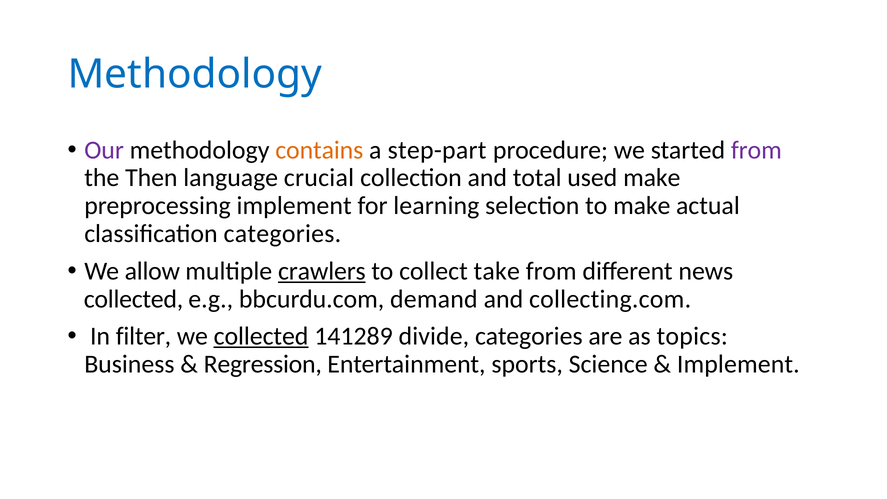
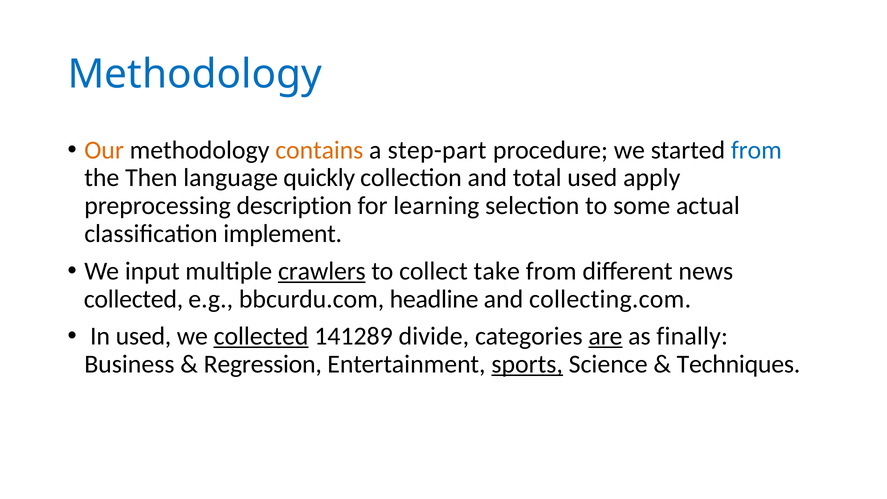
Our colour: purple -> orange (104, 150)
from colour: purple -> blue (756, 150)
crucial: crucial -> quickly (319, 178)
used make: make -> apply (652, 178)
preprocessing implement: implement -> description (294, 206)
to make: make -> some (642, 206)
classification categories: categories -> implement (283, 234)
allow: allow -> input (152, 271)
demand: demand -> headline (434, 299)
In filter: filter -> used (144, 336)
are underline: none -> present (605, 336)
topics: topics -> finally (692, 336)
sports underline: none -> present (527, 364)
Implement: Implement -> Techniques (739, 364)
